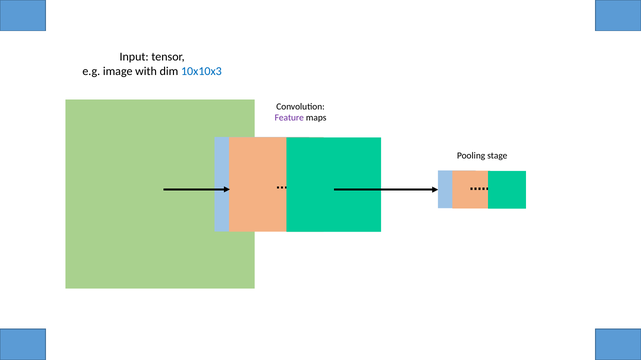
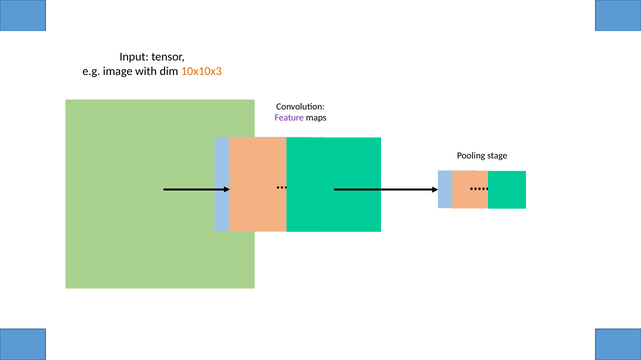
10x10x3 colour: blue -> orange (201, 71)
